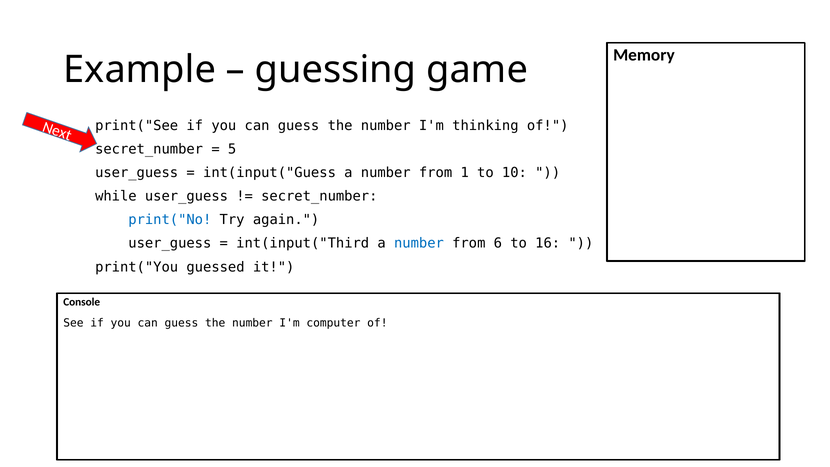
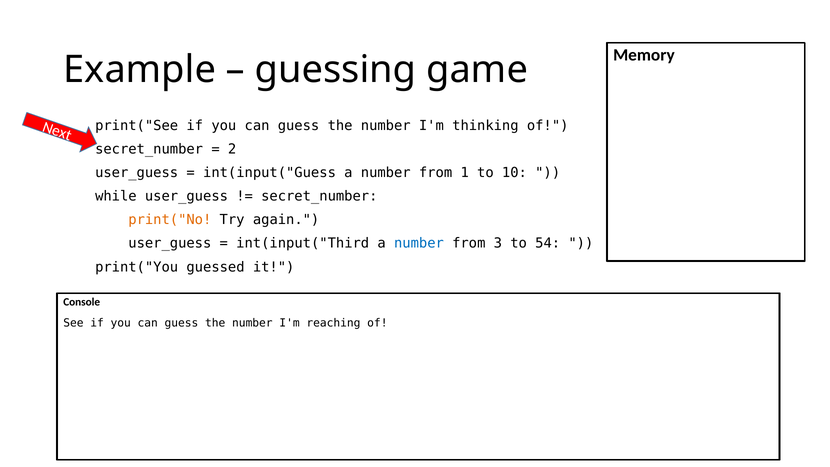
5: 5 -> 2 (232, 149)
print("No colour: blue -> orange (170, 220)
6: 6 -> 3 (498, 243)
16: 16 -> 54 (548, 243)
computer: computer -> reaching (333, 323)
